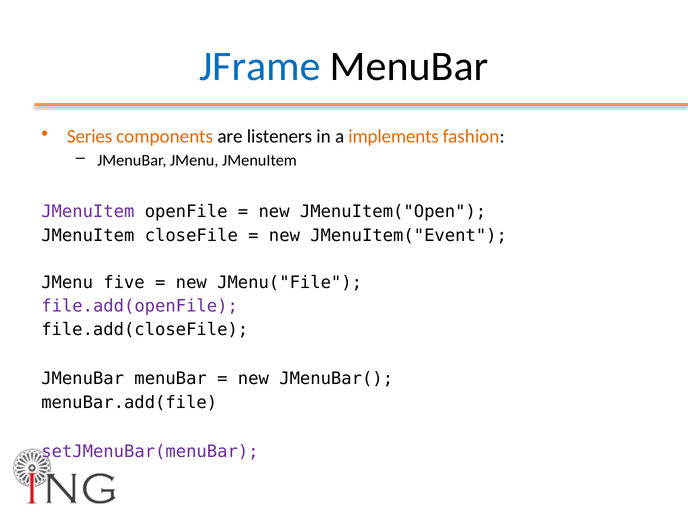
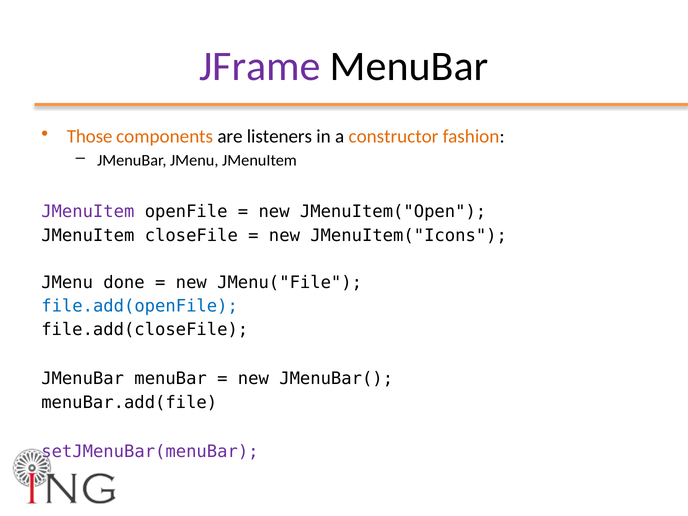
JFrame colour: blue -> purple (260, 67)
Series: Series -> Those (90, 137)
implements: implements -> constructor (393, 137)
JMenuItem("Event: JMenuItem("Event -> JMenuItem("Icons (409, 235)
five: five -> done (124, 282)
file.add(openFile colour: purple -> blue (140, 306)
